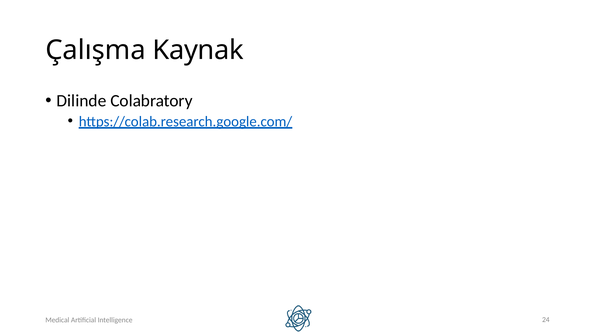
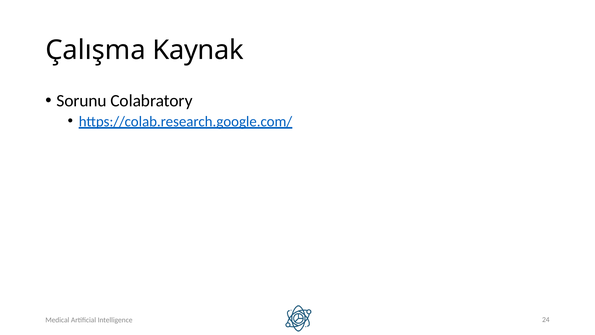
Dilinde: Dilinde -> Sorunu (82, 101)
